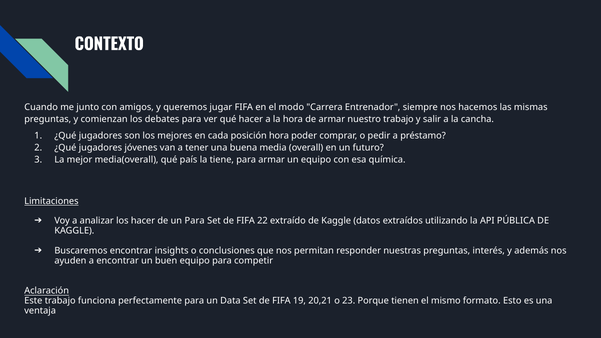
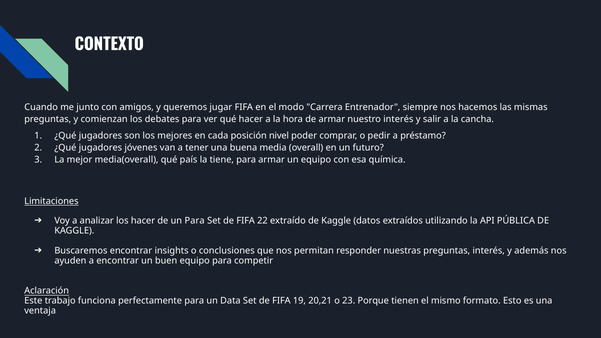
nuestro trabajo: trabajo -> interés (398, 119)
posición hora: hora -> nivel (279, 136)
